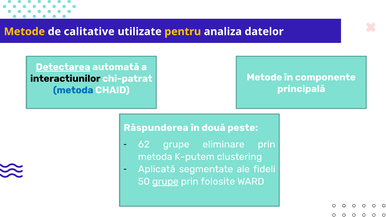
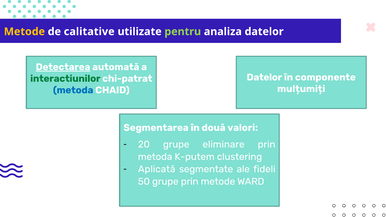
pentru colour: yellow -> light green (183, 32)
Metode: Metode -> Datelor (264, 77)
interactiunilor colour: black -> green (65, 79)
principală: principală -> mulțumiți (301, 89)
Răspunderea: Răspunderea -> Segmentarea (156, 128)
peste: peste -> valori (243, 128)
62: 62 -> 20 (144, 144)
grupe underline: present -> none (165, 182)
prin folosite: folosite -> metode (218, 182)
